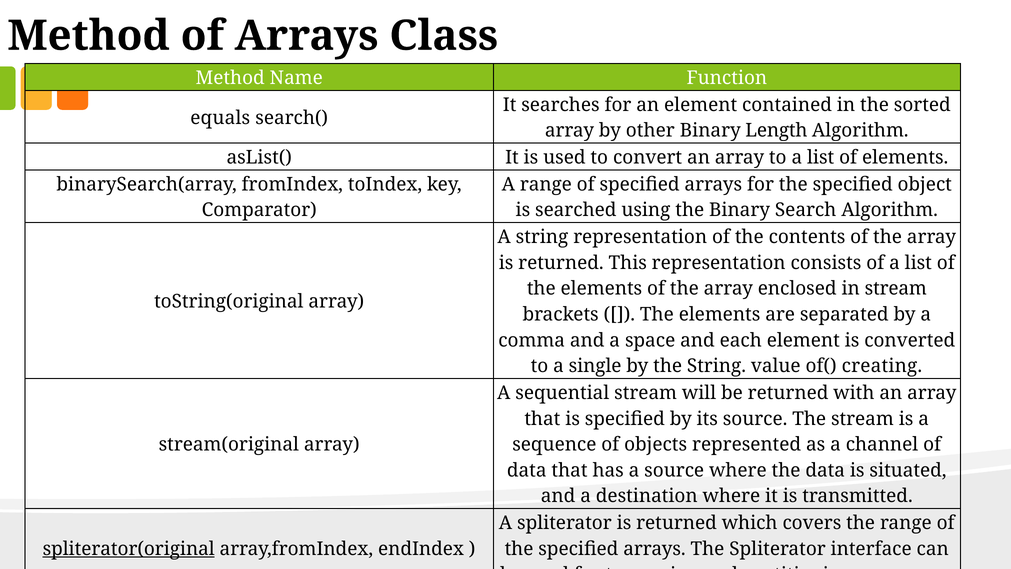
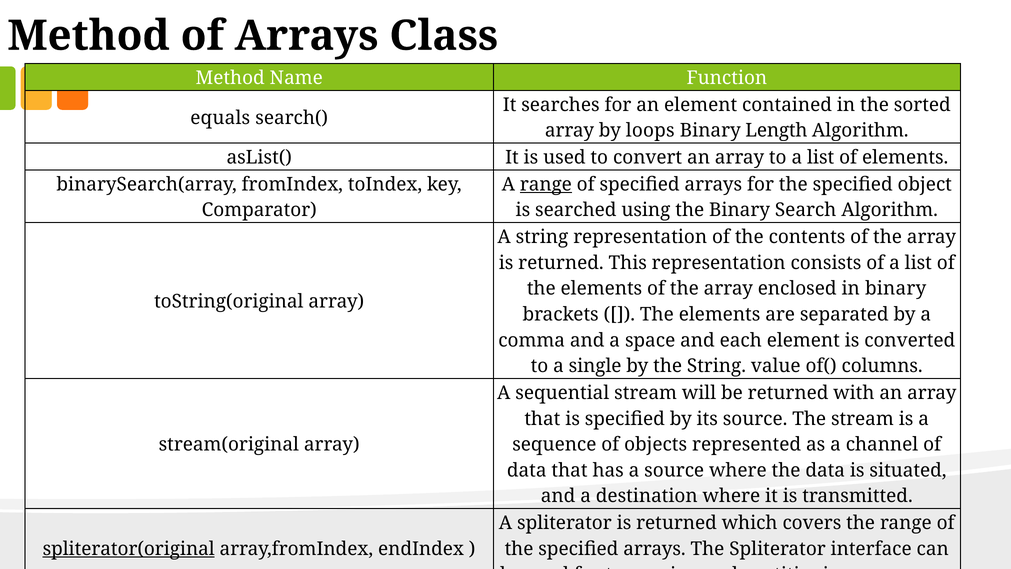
other: other -> loops (650, 131)
range underline: none -> present (546, 184)
in stream: stream -> binary (896, 289)
creating: creating -> columns (882, 366)
